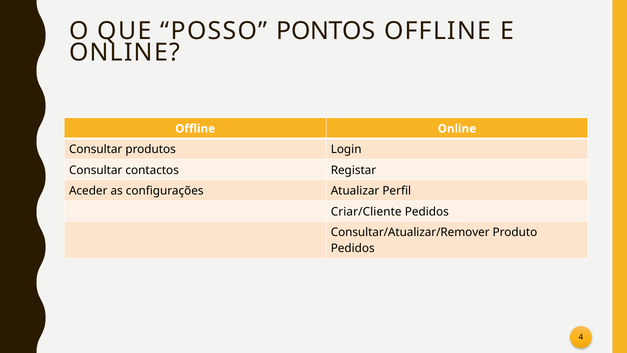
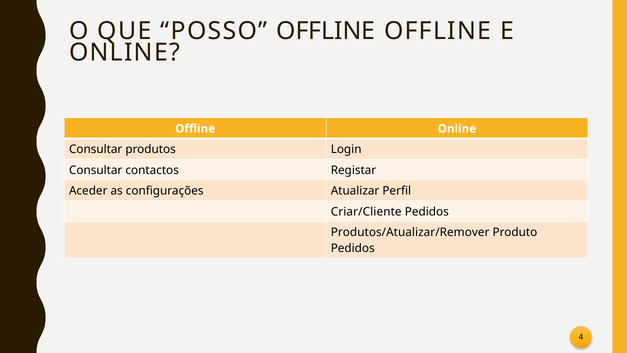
POSSO PONTOS: PONTOS -> OFFLINE (326, 31)
Consultar/Atualizar/Remover: Consultar/Atualizar/Remover -> Produtos/Atualizar/Remover (410, 232)
